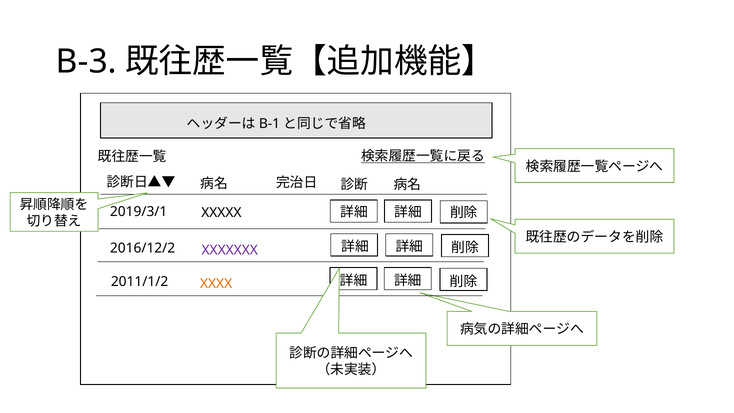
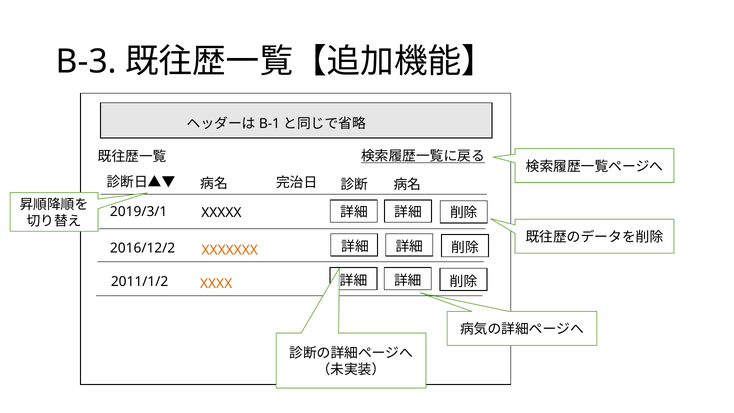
XXXXXXX colour: purple -> orange (230, 250)
